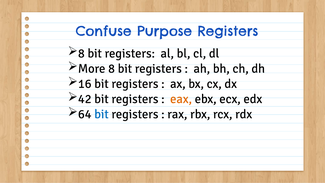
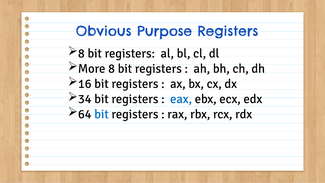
Confuse: Confuse -> Obvious (104, 31)
42: 42 -> 34 (85, 99)
eax colour: orange -> blue (181, 99)
